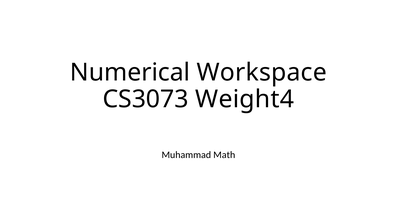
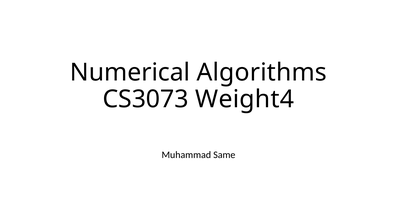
Workspace: Workspace -> Algorithms (262, 72)
Math: Math -> Same (224, 155)
